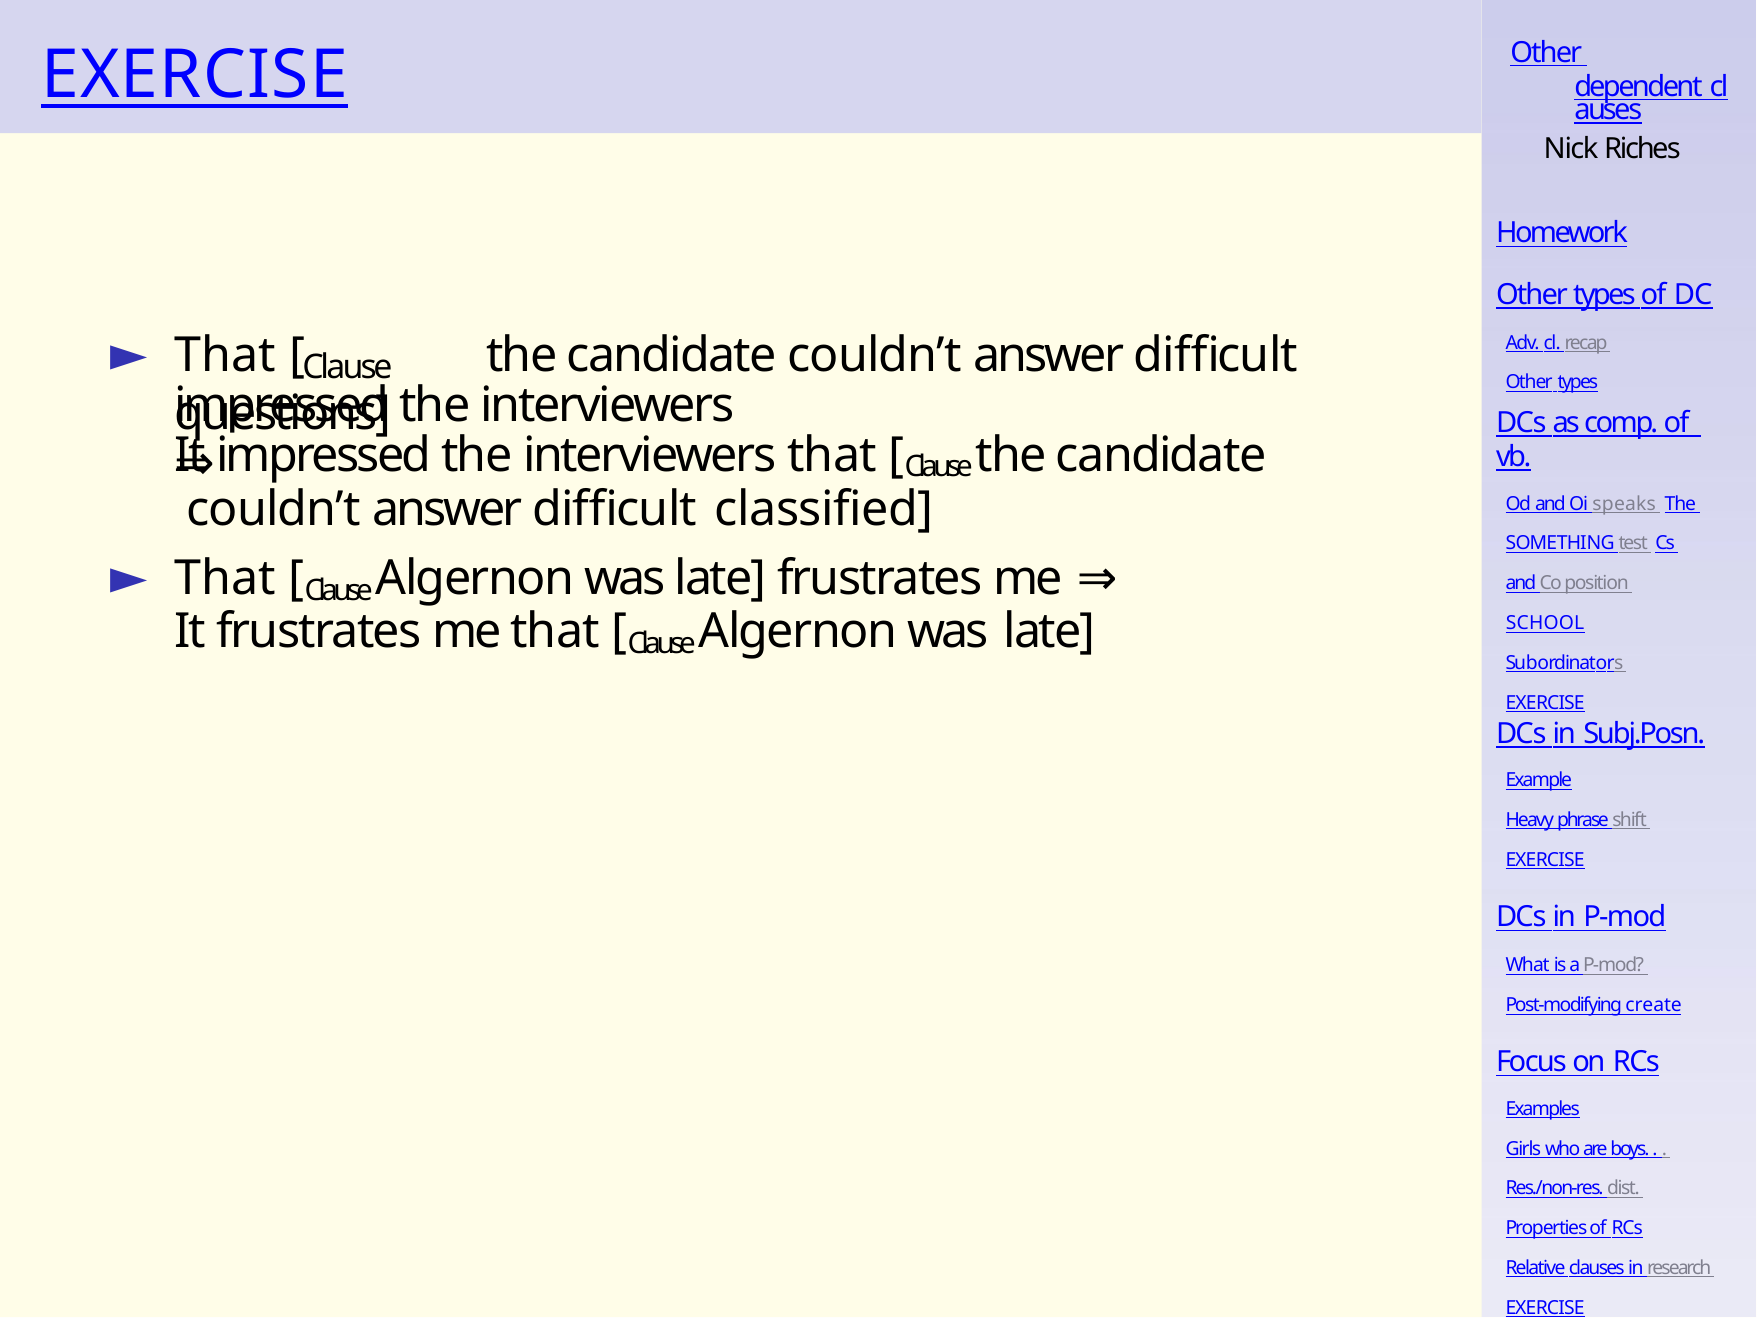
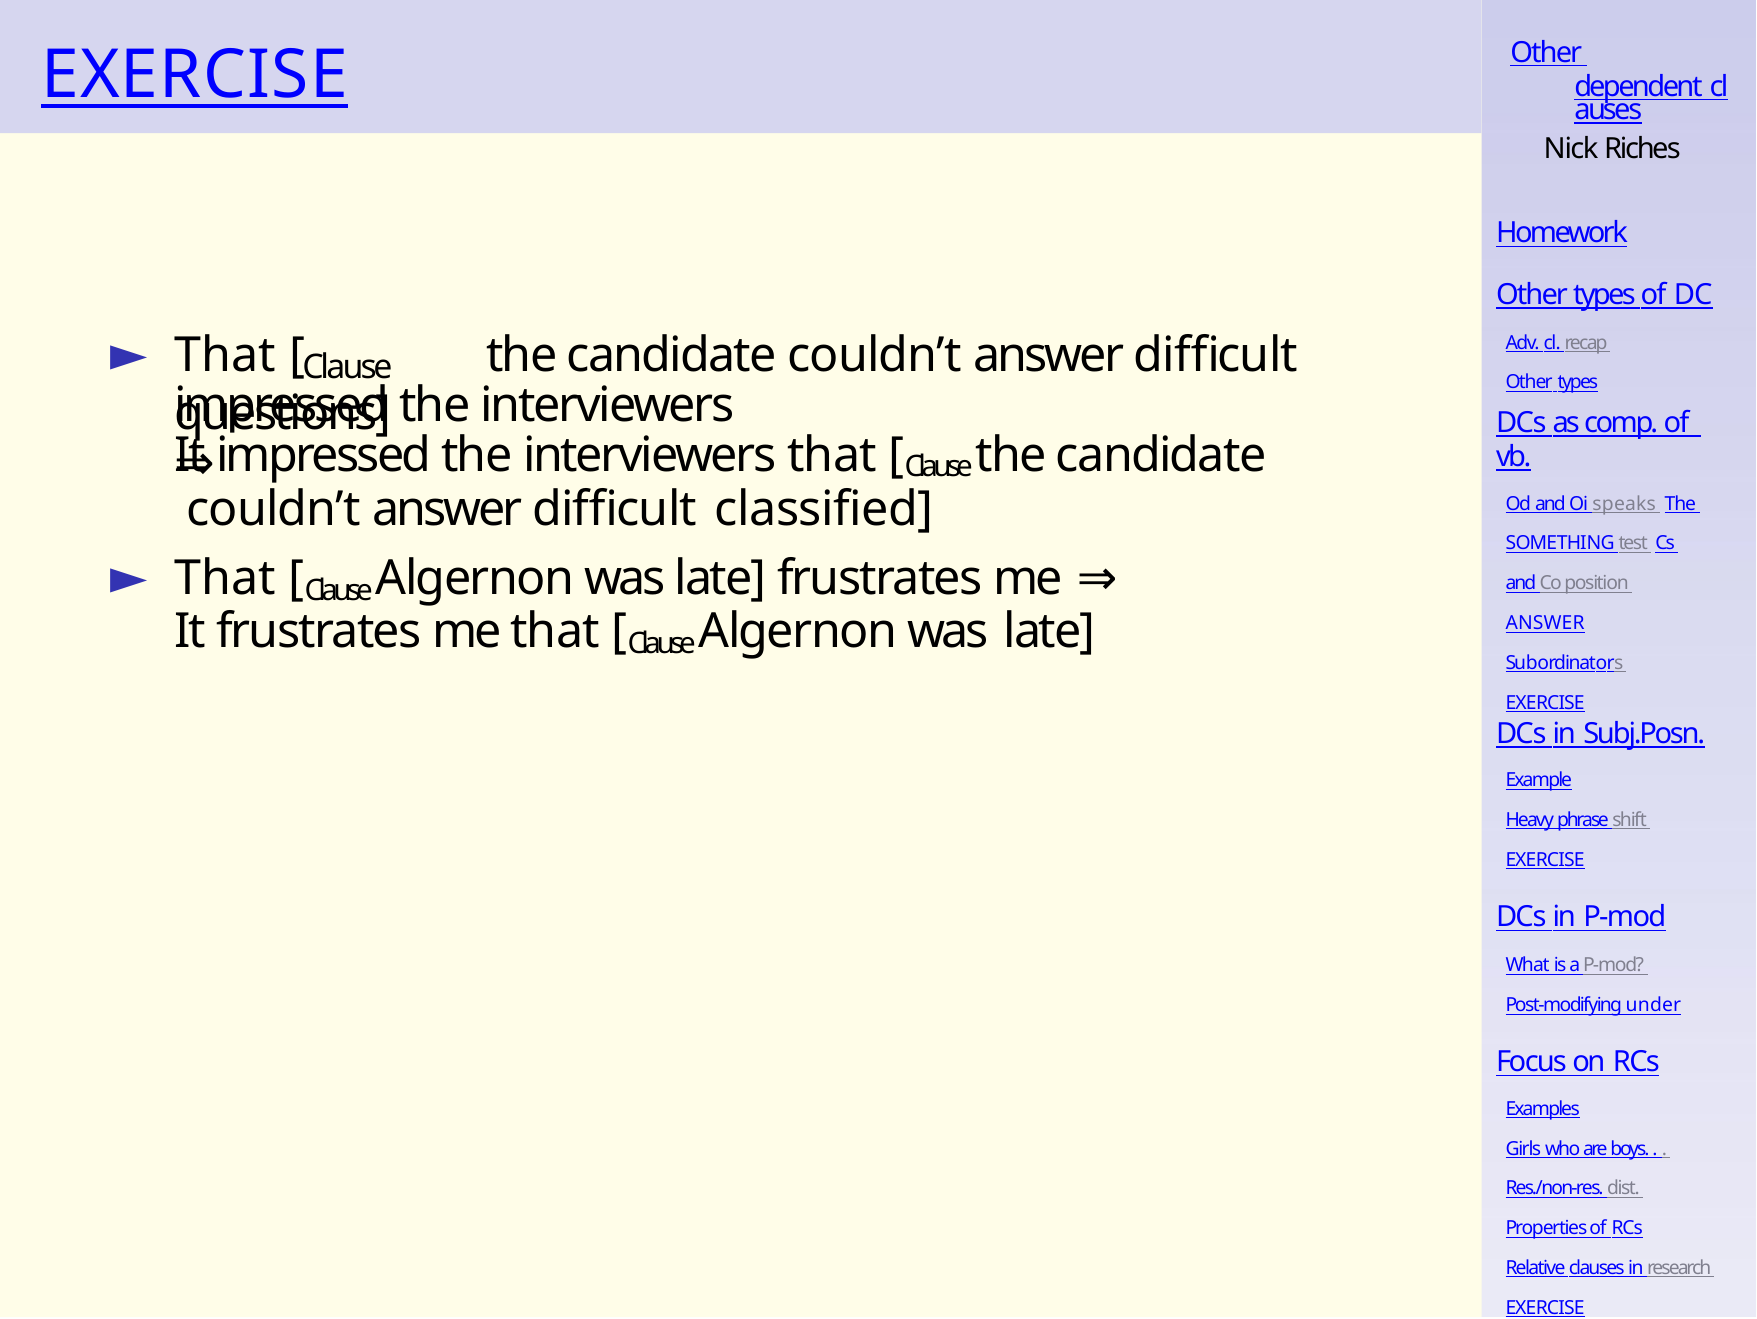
SCHOOL: SCHOOL -> ANSWER (1545, 623)
create: create -> under (1653, 1005)
